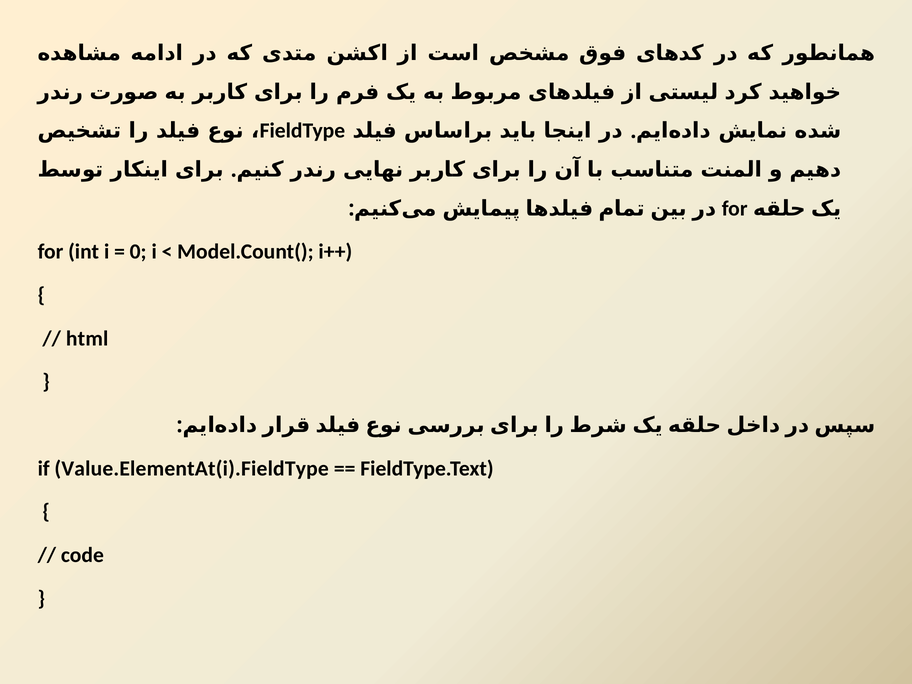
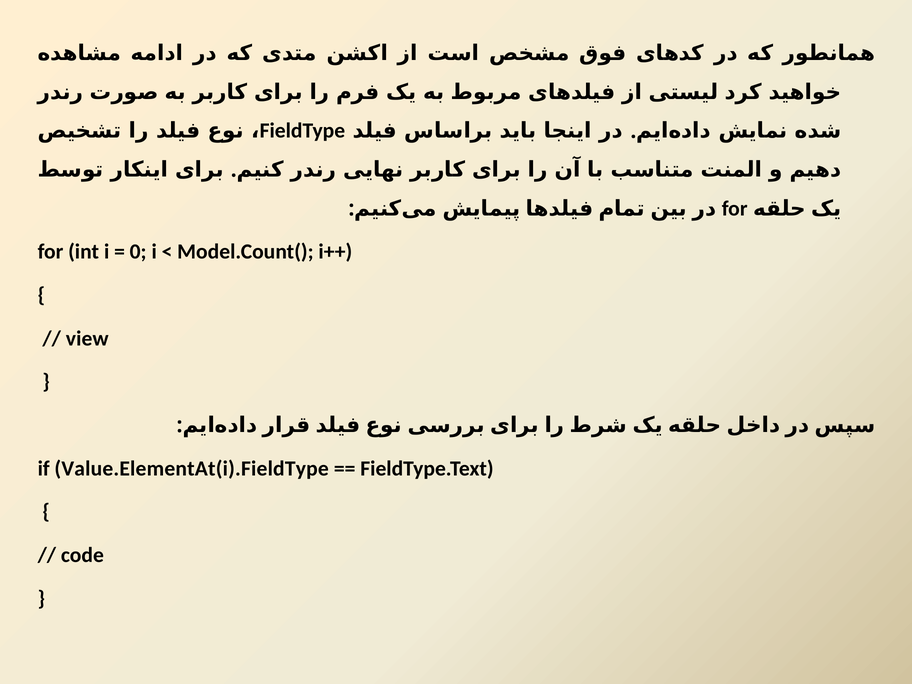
html: html -> view (87, 338)
